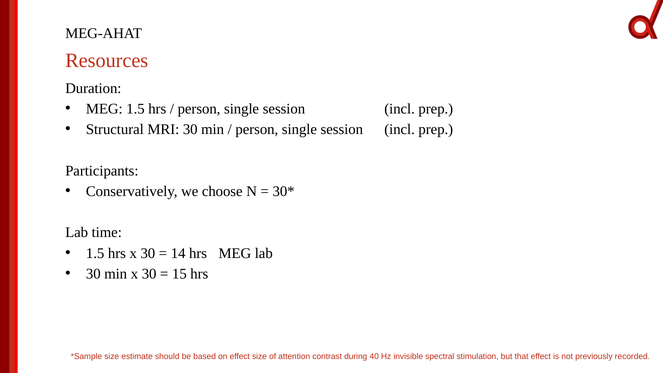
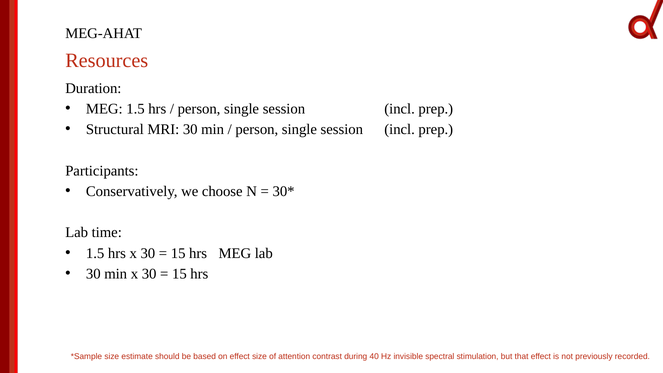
14: 14 -> 15 (178, 253)
